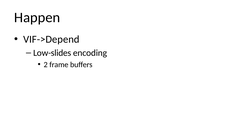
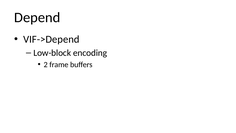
Happen: Happen -> Depend (37, 17)
Low-slides: Low-slides -> Low-block (52, 53)
